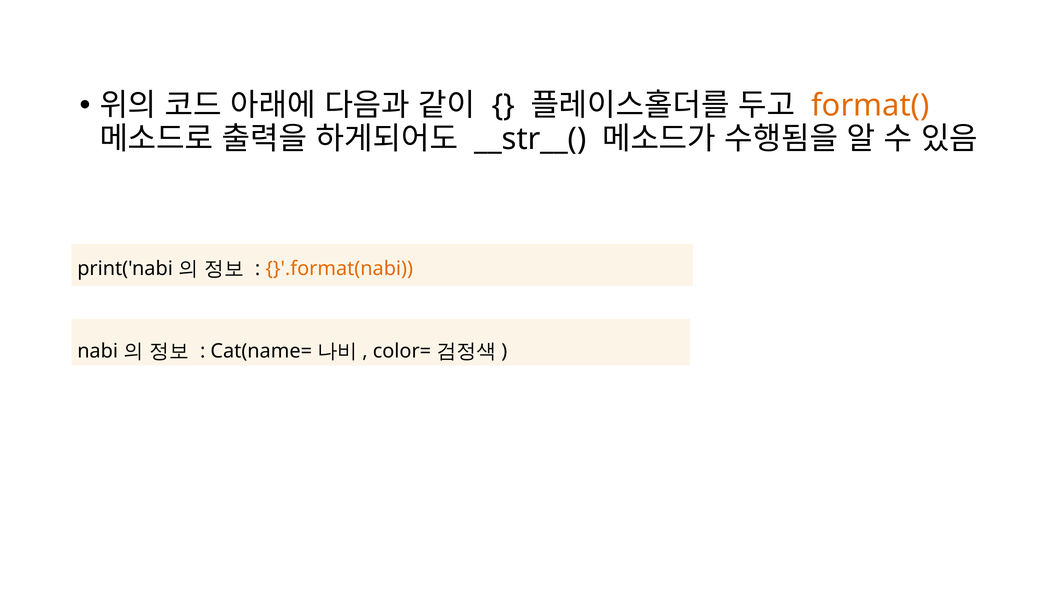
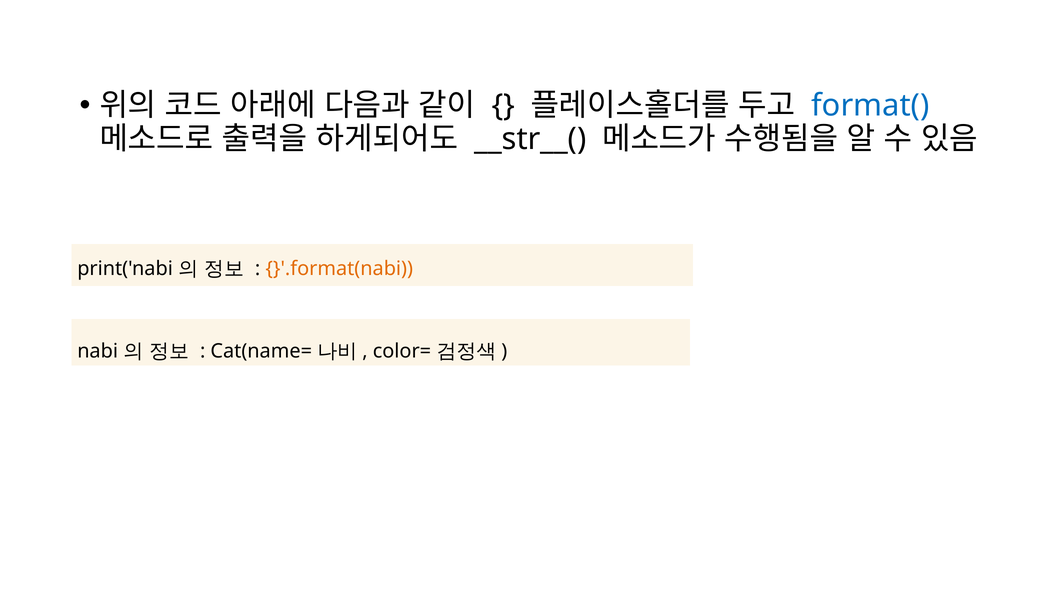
format( colour: orange -> blue (870, 105)
